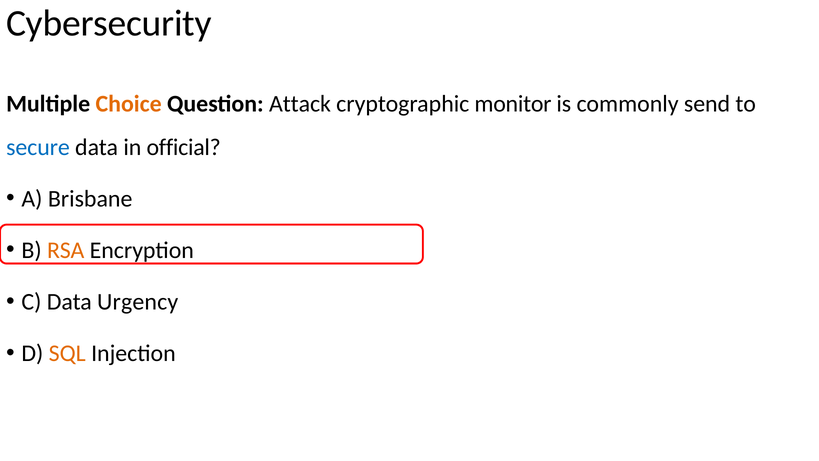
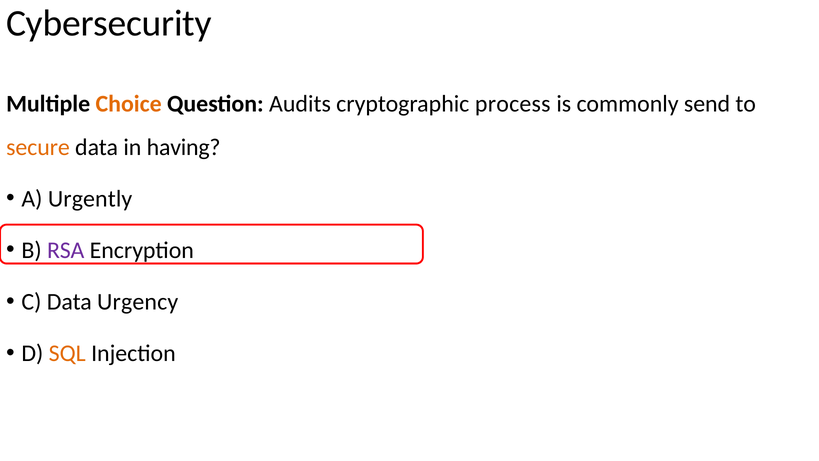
Attack: Attack -> Audits (300, 104)
monitor: monitor -> process (513, 104)
secure colour: blue -> orange (38, 147)
official: official -> having (184, 147)
Brisbane: Brisbane -> Urgently (90, 199)
RSA colour: orange -> purple (66, 250)
